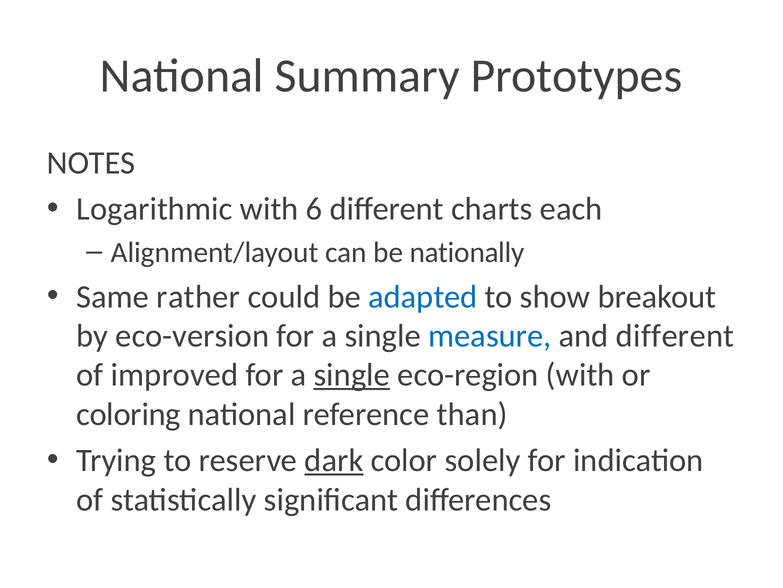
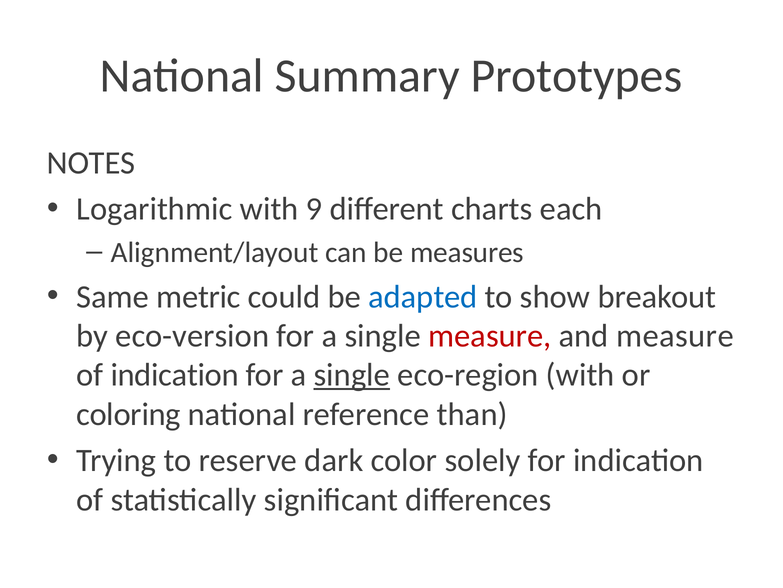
6: 6 -> 9 (314, 209)
nationally: nationally -> measures (467, 252)
rather: rather -> metric (199, 296)
measure colour: blue -> red (490, 336)
and different: different -> measure (675, 336)
of improved: improved -> indication (175, 375)
dark underline: present -> none (334, 460)
